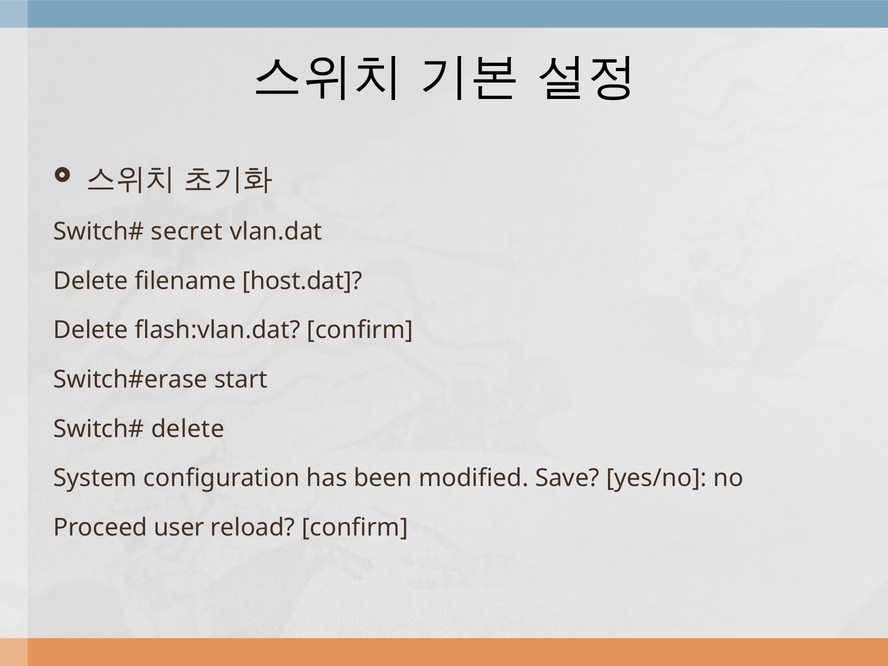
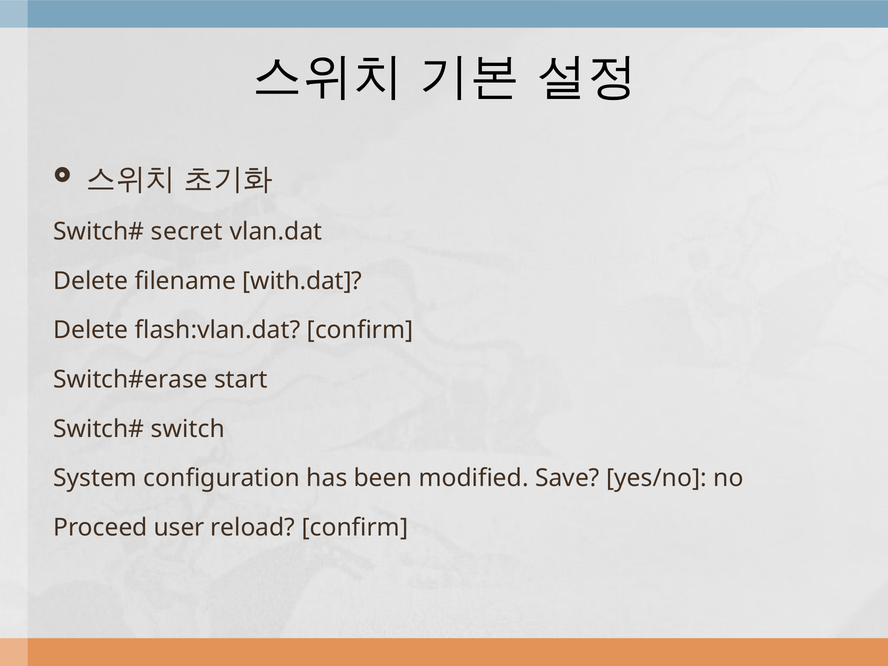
host.dat: host.dat -> with.dat (302, 281)
delete: delete -> switch (188, 429)
